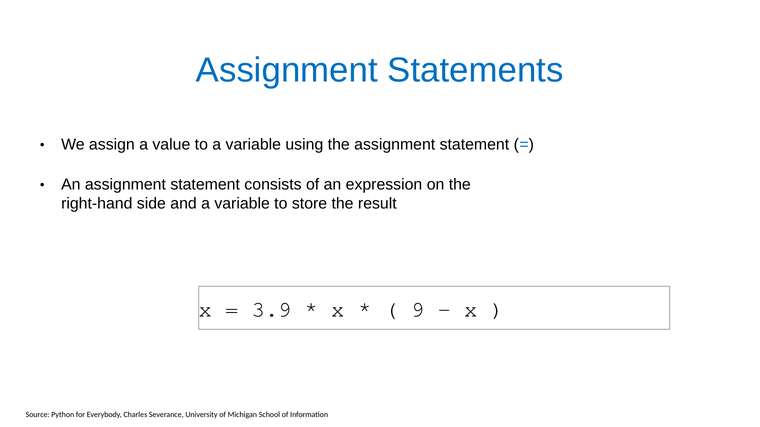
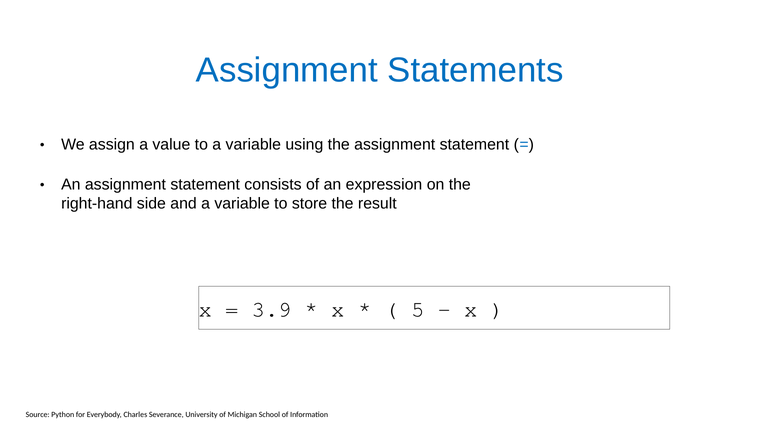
9: 9 -> 5 (418, 310)
